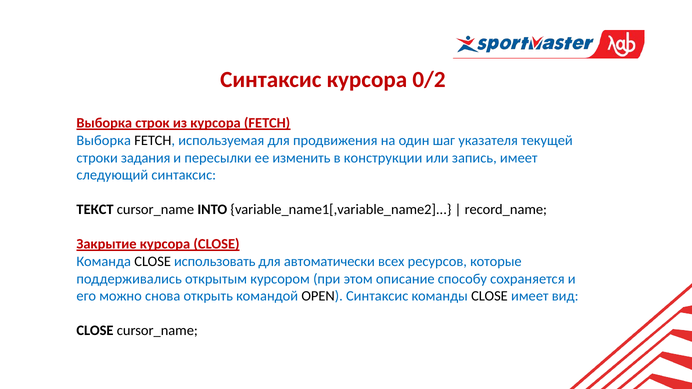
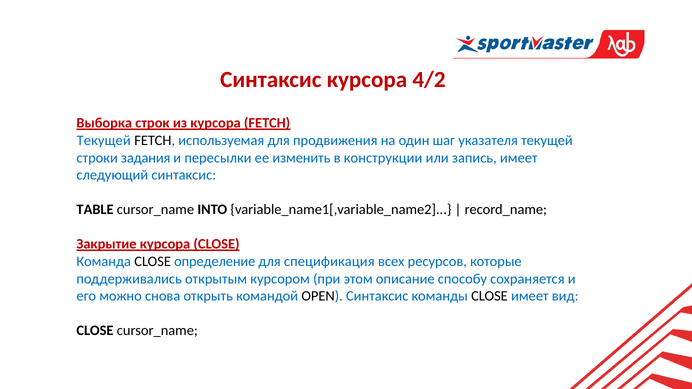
0/2: 0/2 -> 4/2 (429, 80)
Выборка: Выборка -> Текущей (104, 141)
ТЕКСТ: ТЕКСТ -> TABLE (95, 210)
использовать: использовать -> определение (215, 262)
автоматически: автоматически -> спецификация (329, 262)
